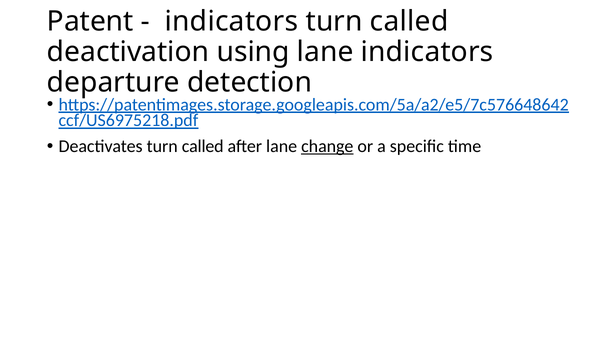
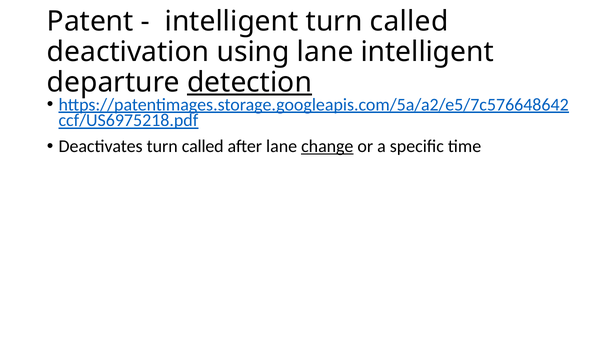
indicators: indicators -> intelligent (232, 21)
lane indicators: indicators -> intelligent (427, 52)
detection underline: none -> present (250, 82)
